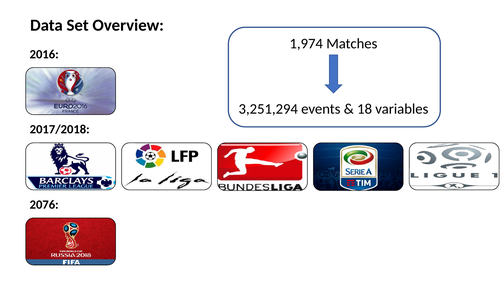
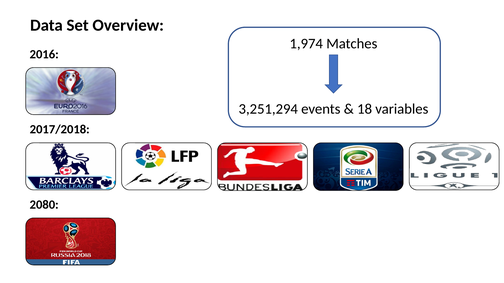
2076: 2076 -> 2080 (44, 205)
